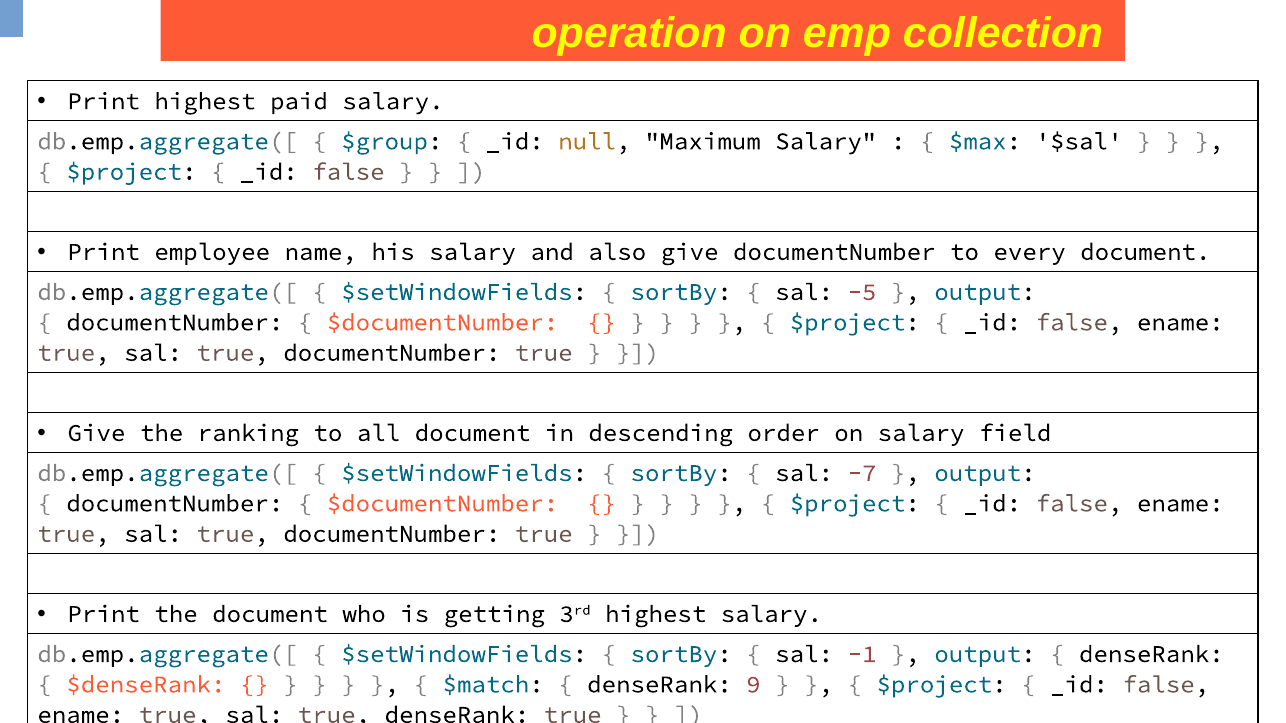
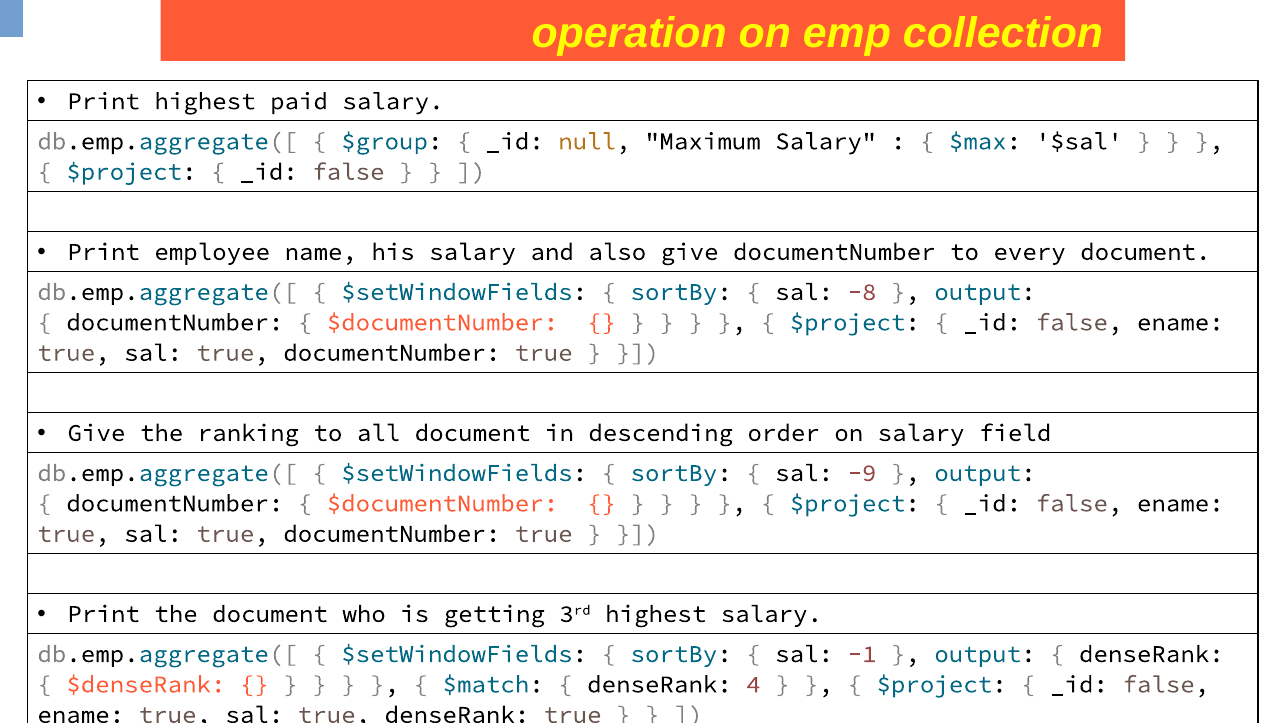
-5: -5 -> -8 (862, 292)
-7: -7 -> -9 (862, 473)
9: 9 -> 4 (753, 685)
